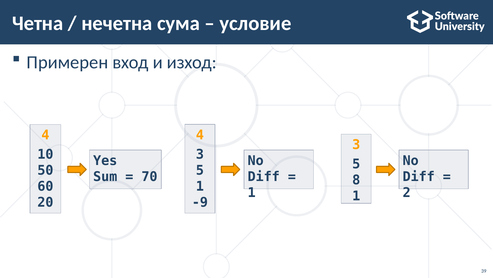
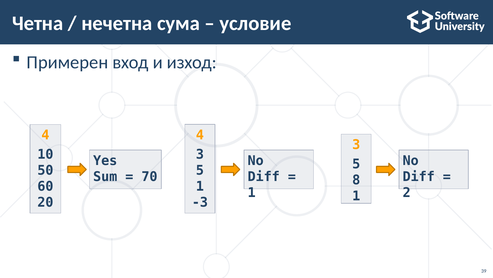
-9: -9 -> -3 (200, 202)
